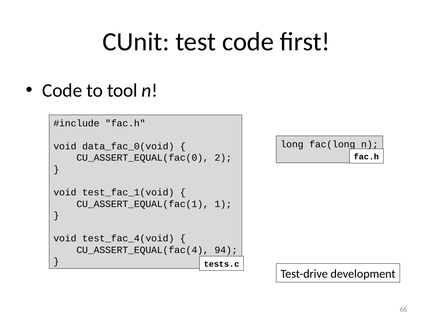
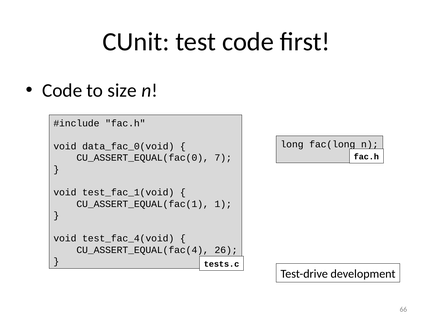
tool: tool -> size (122, 91)
2: 2 -> 7 (223, 158)
94: 94 -> 26 (226, 251)
